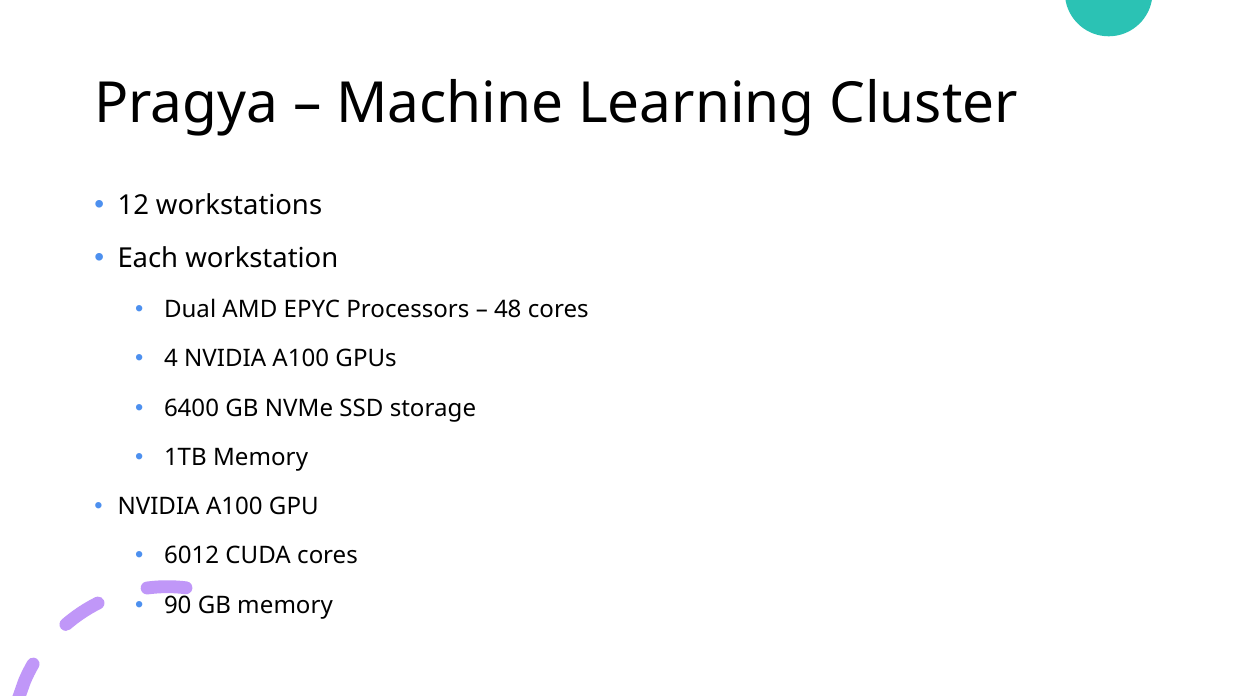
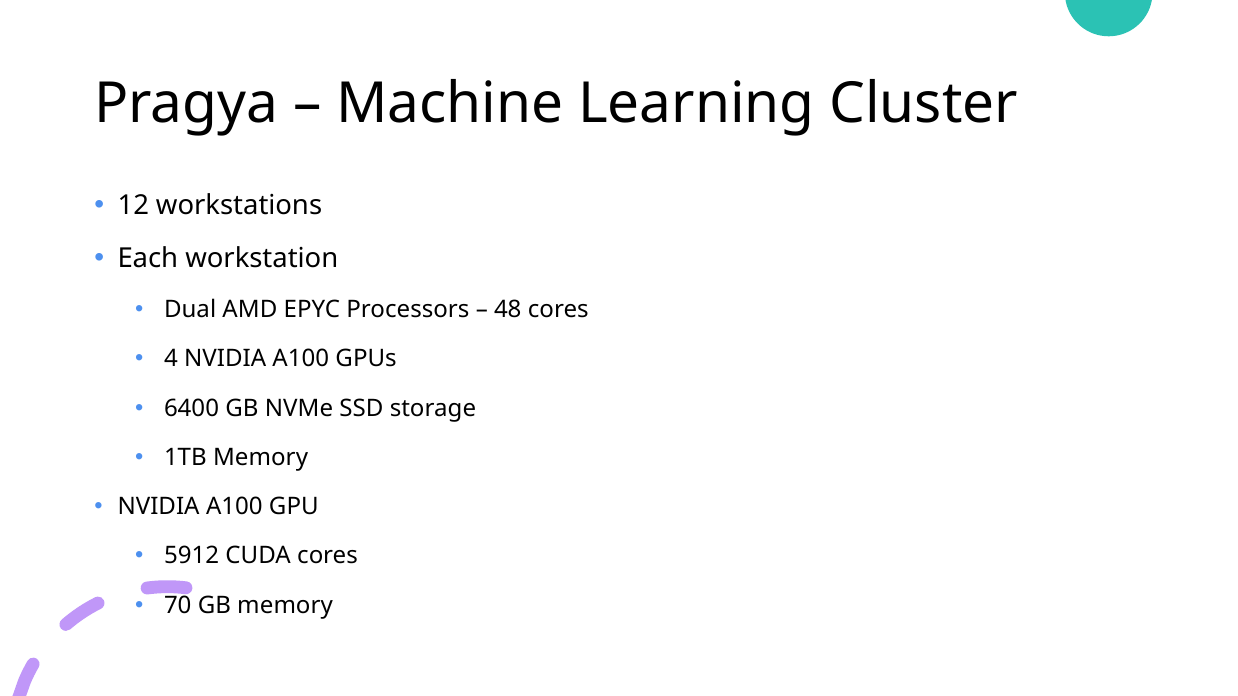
6012: 6012 -> 5912 (192, 556)
90: 90 -> 70 (178, 606)
